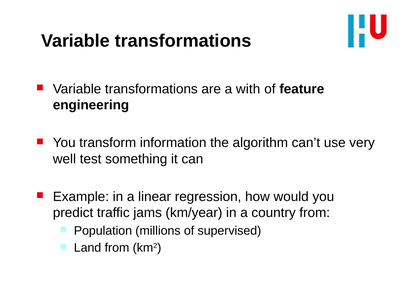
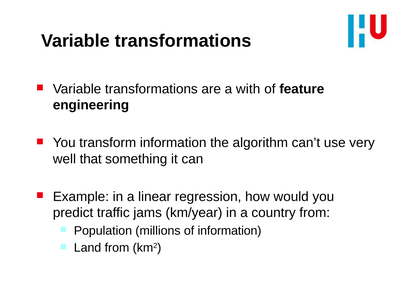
test: test -> that (91, 159)
of supervised: supervised -> information (230, 231)
